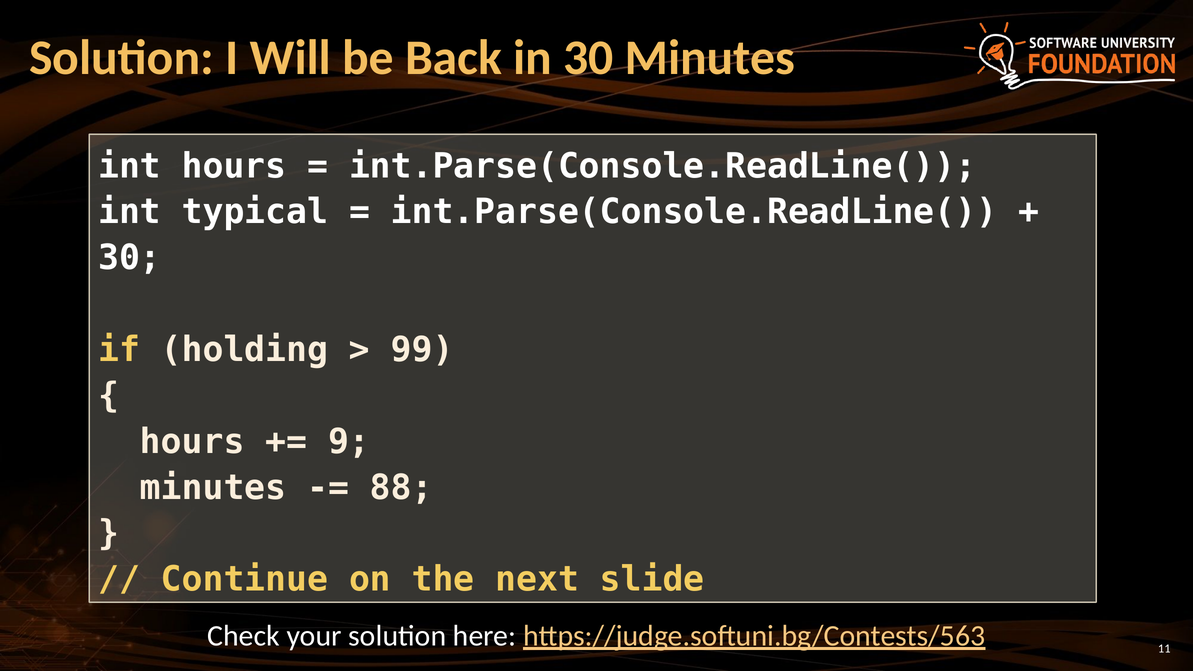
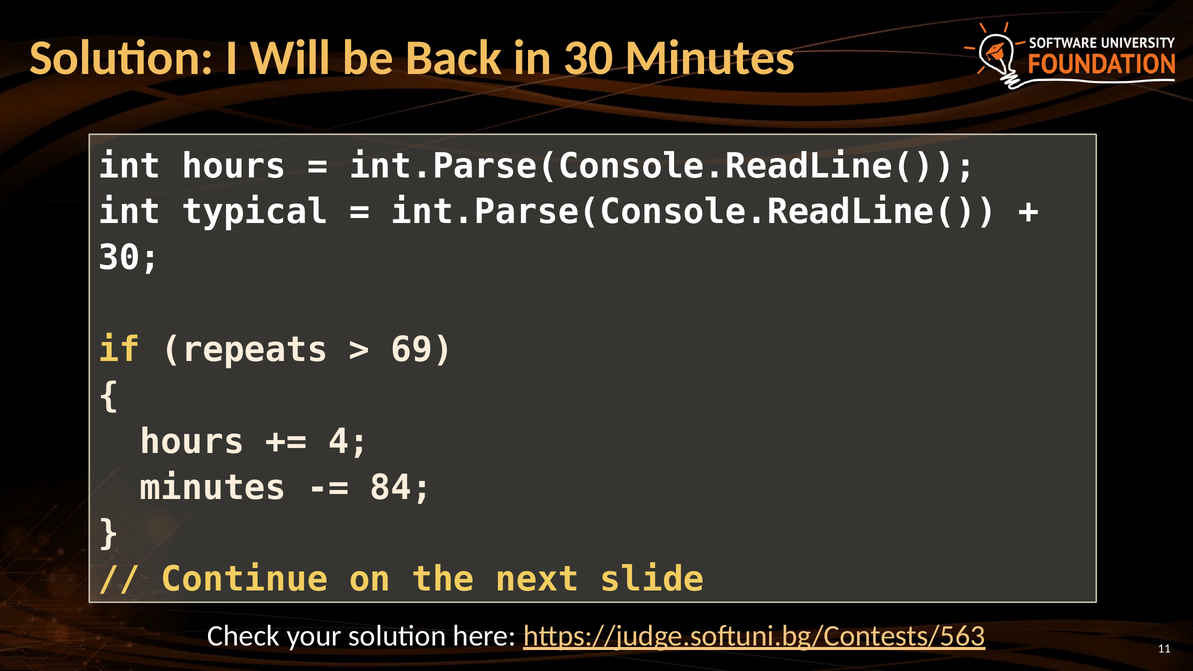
holding: holding -> repeats (244, 350)
99: 99 -> 69 (422, 350)
9: 9 -> 4 (349, 442)
88: 88 -> 84 (401, 488)
